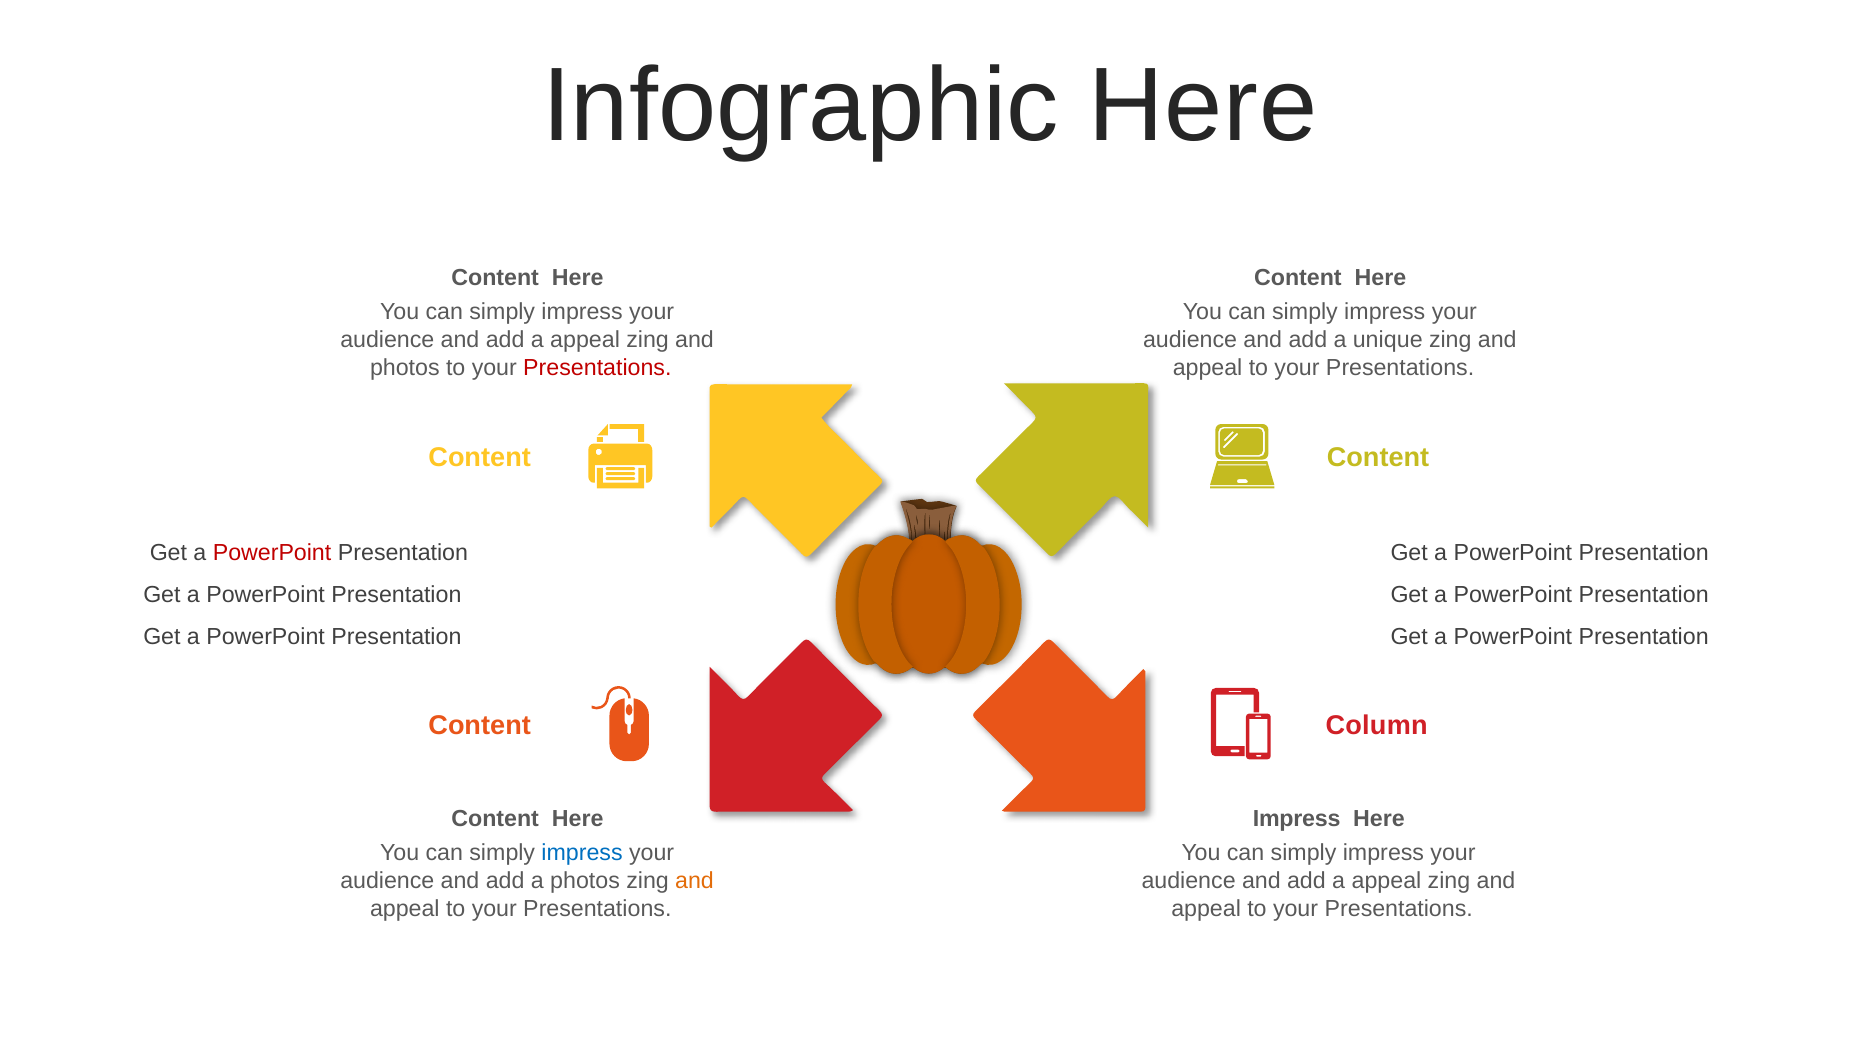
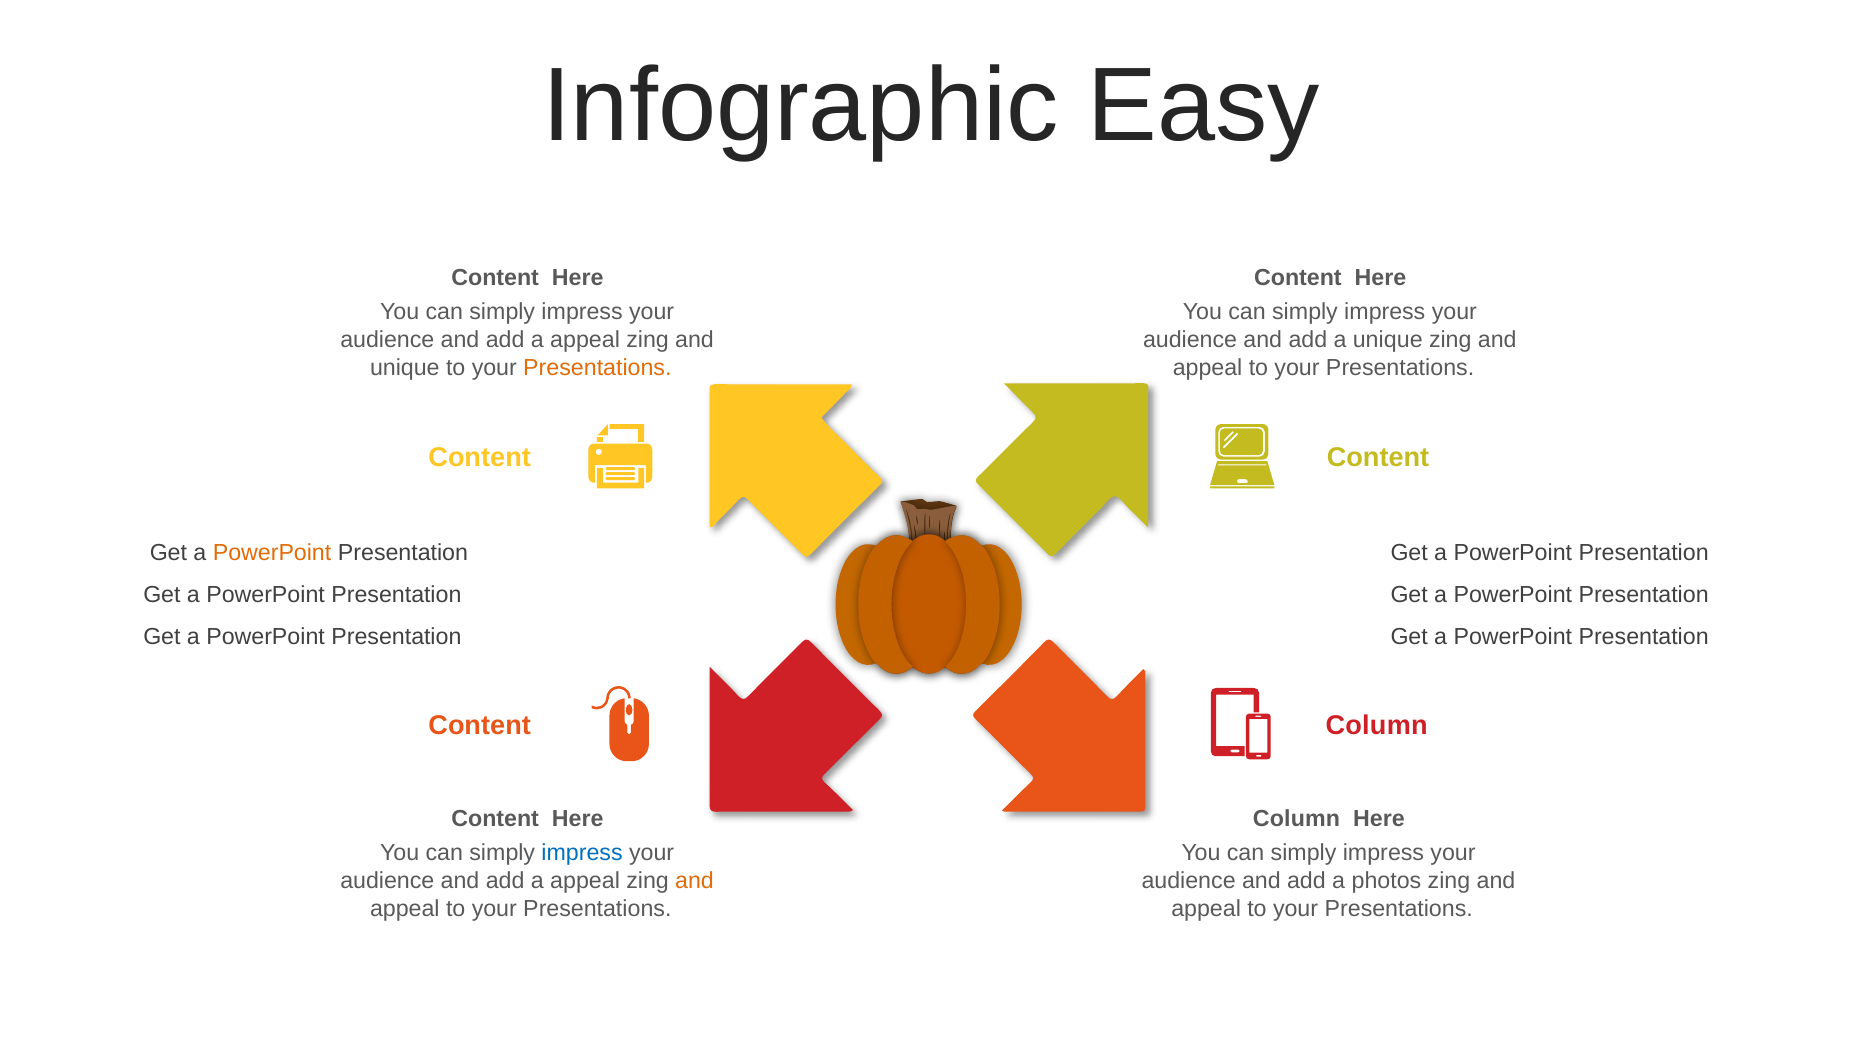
Infographic Here: Here -> Easy (1204, 106)
photos: photos -> unique (405, 367)
Presentations colour: red -> orange (597, 367)
PowerPoint colour: red -> orange (272, 553)
Impress: Impress -> Column (1296, 819)
photos: photos -> appeal (585, 881)
appeal: appeal -> photos (1386, 881)
